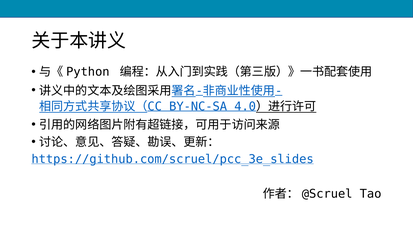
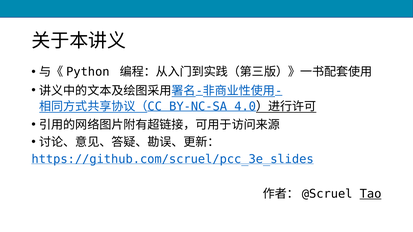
Tao underline: none -> present (371, 194)
